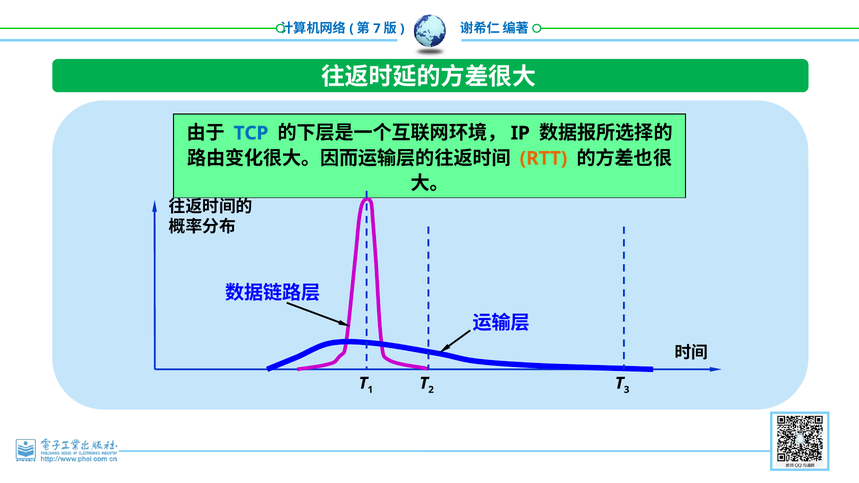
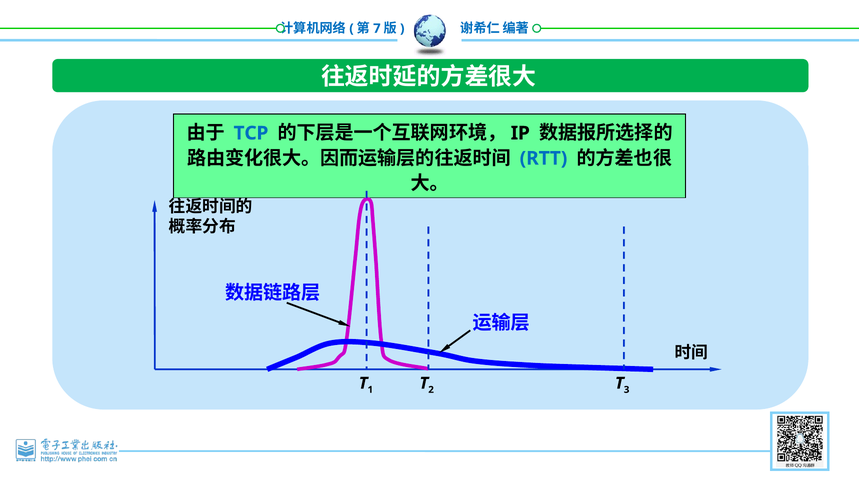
RTT colour: orange -> blue (543, 158)
